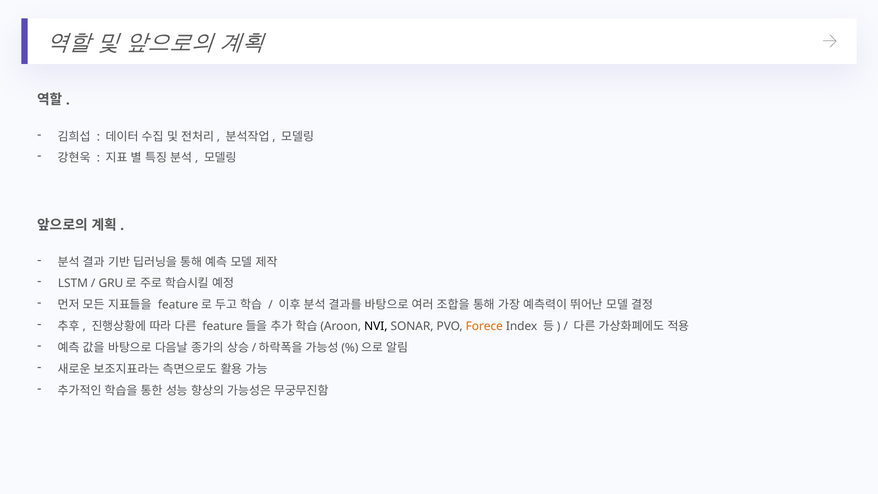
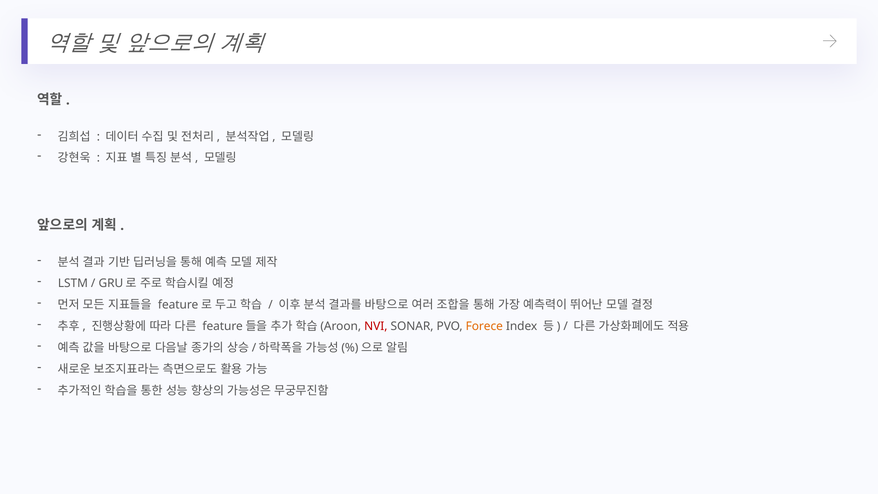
NVI colour: black -> red (376, 326)
